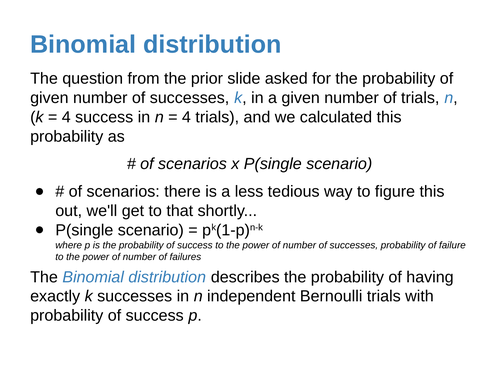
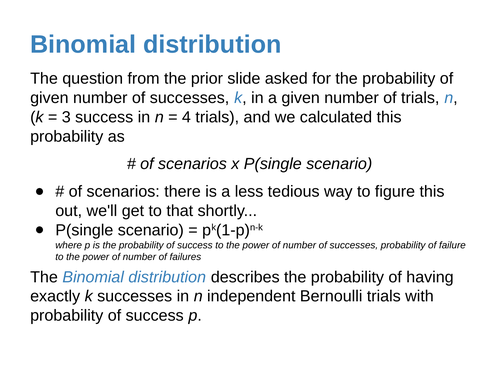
4: 4 -> 3 (66, 117)
